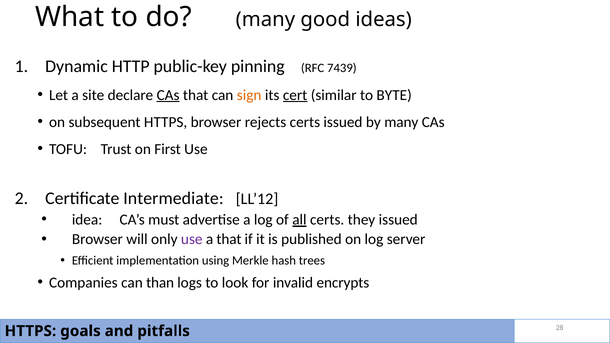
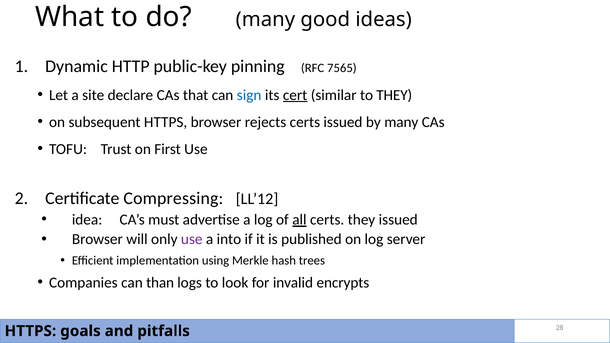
7439: 7439 -> 7565 (342, 68)
CAs underline: present -> none (168, 95)
sign colour: orange -> blue (249, 95)
to BYTE: BYTE -> THEY (394, 95)
Intermediate: Intermediate -> Compressing (173, 199)
a that: that -> into (229, 239)
